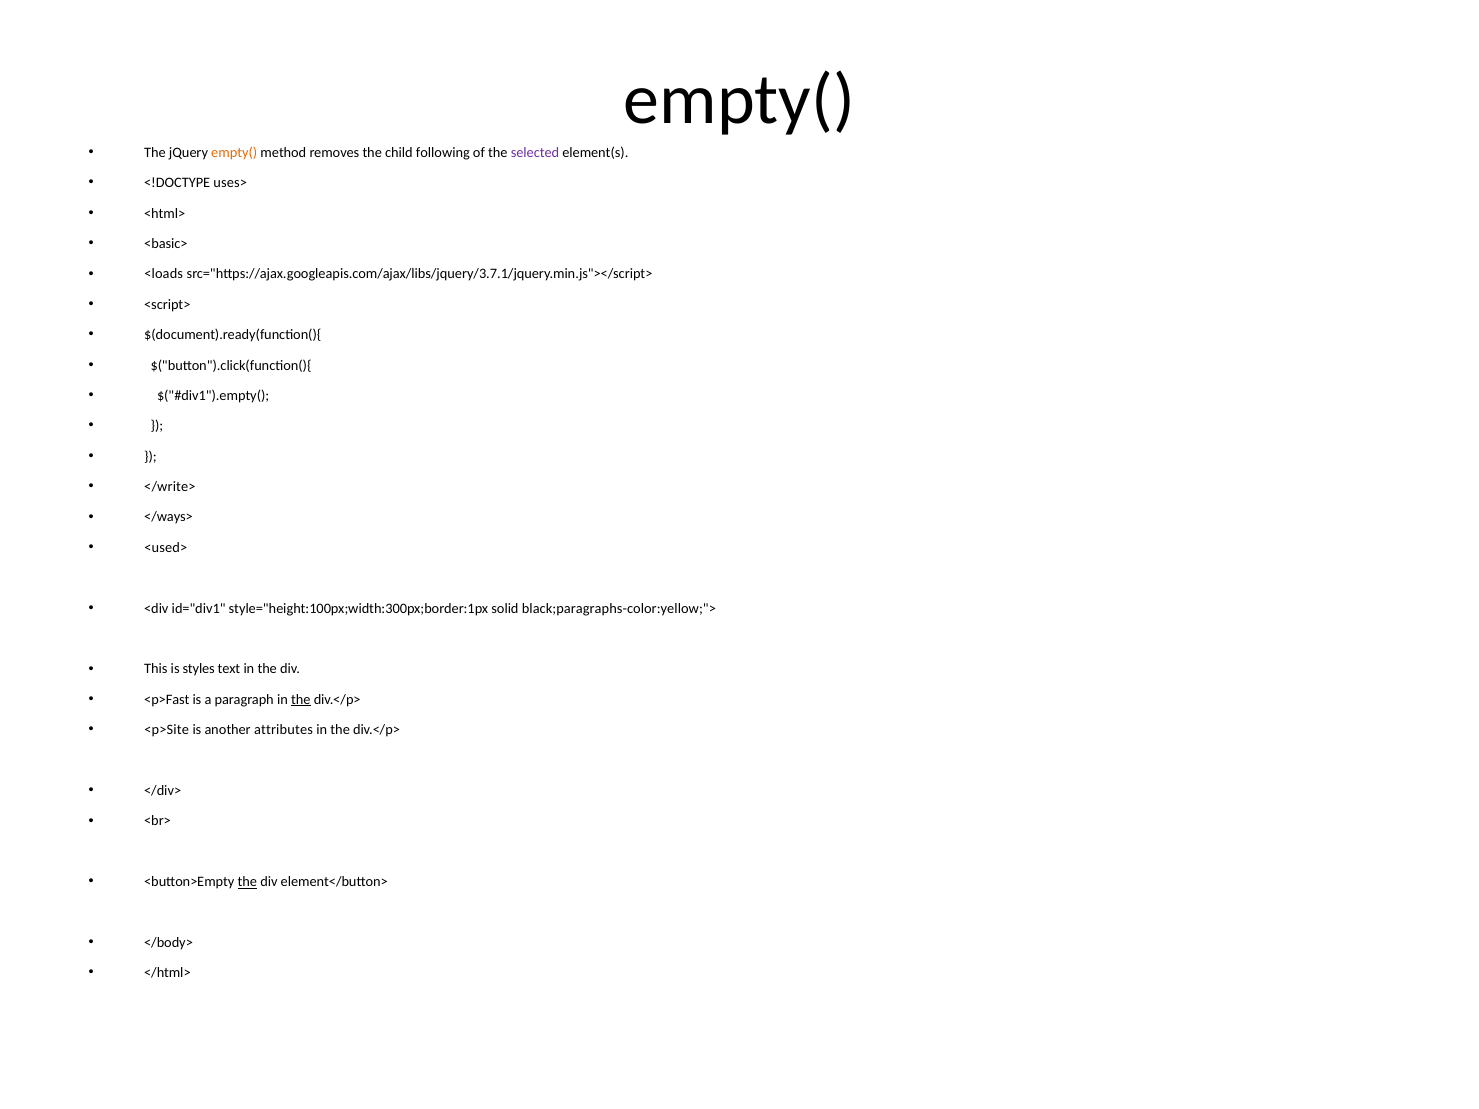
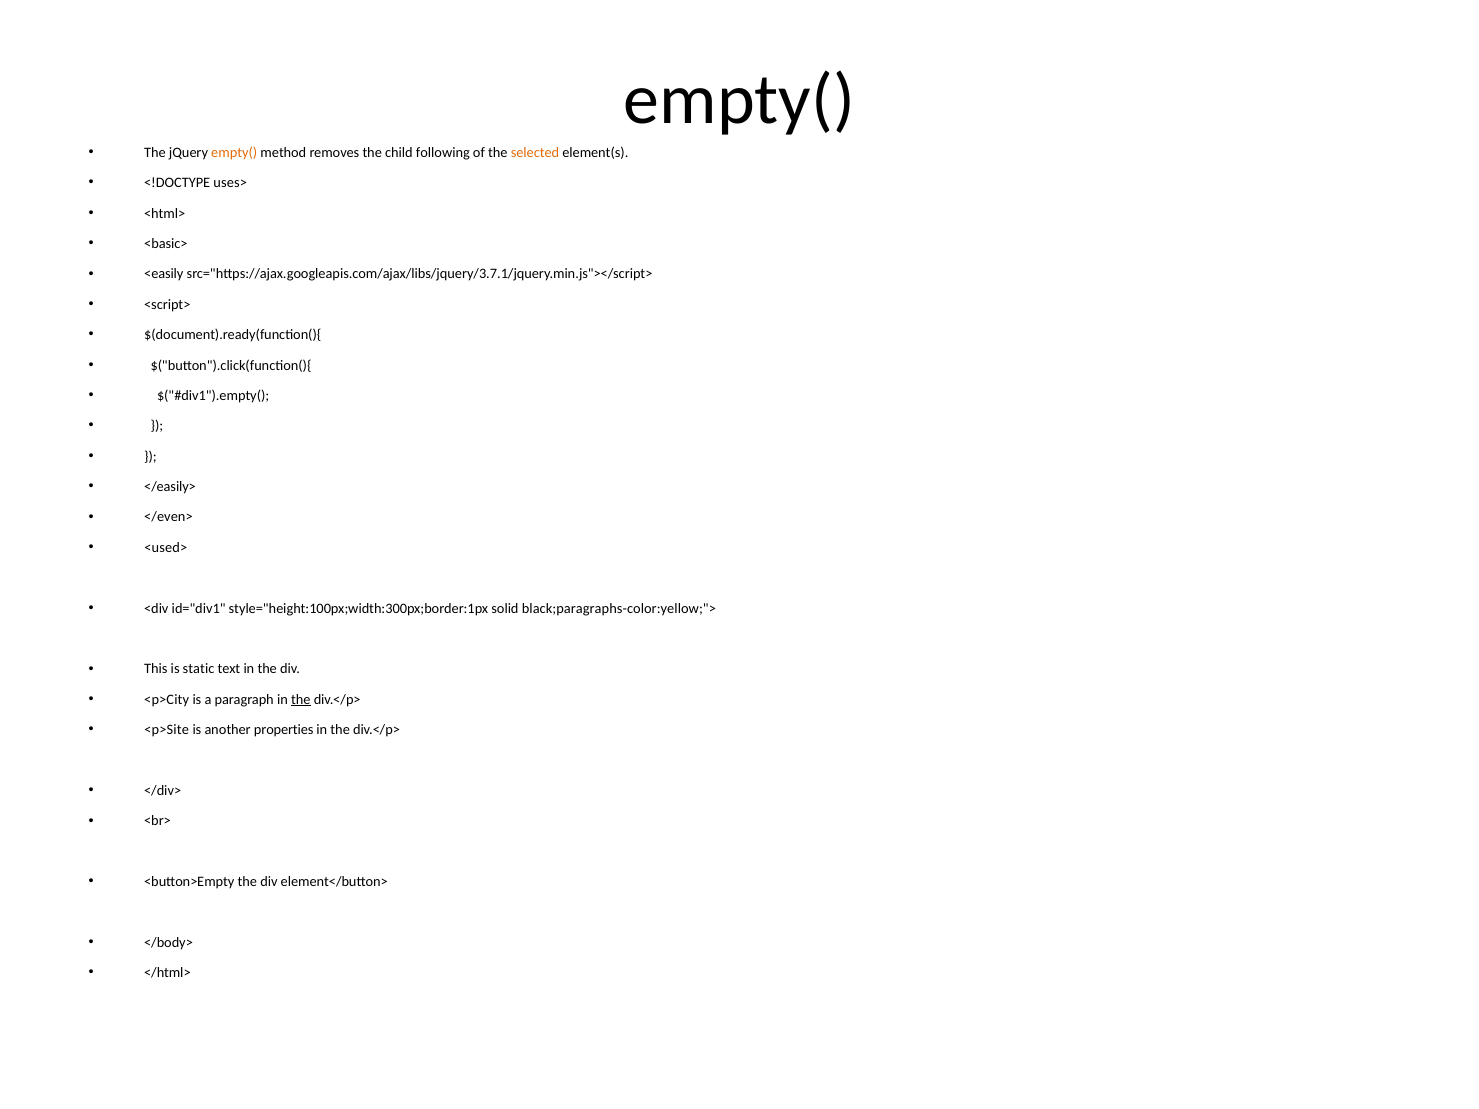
selected colour: purple -> orange (535, 153)
<loads: <loads -> <easily (164, 274)
</write>: </write> -> </easily> (170, 487)
</ways>: </ways> -> </even> (168, 517)
styles: styles -> static (199, 669)
<p>Fast: <p>Fast -> <p>City (167, 700)
attributes: attributes -> properties (284, 730)
the underline: present -> none (247, 882)
